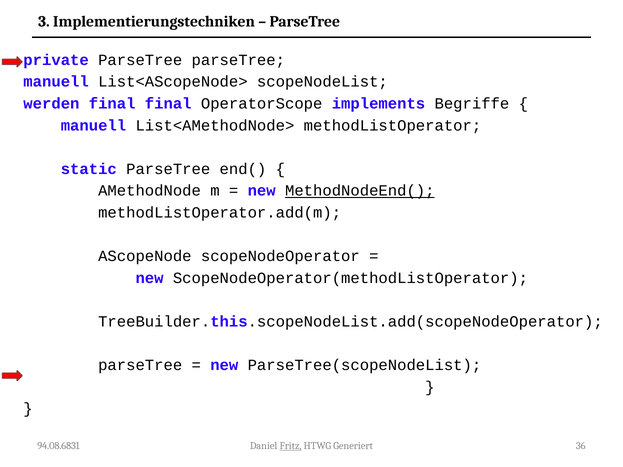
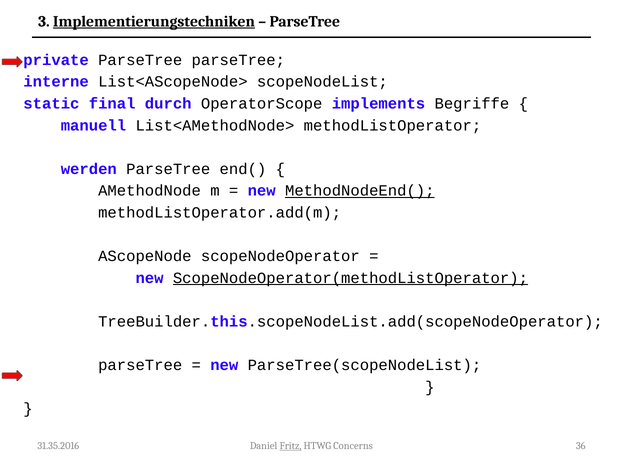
Implementierungstechniken underline: none -> present (154, 21)
manuell: manuell -> interne (56, 82)
werden: werden -> static (51, 104)
final final: final -> durch (168, 104)
static: static -> werden (89, 169)
ScopeNodeOperator(methodListOperator underline: none -> present (350, 278)
94.08.6831: 94.08.6831 -> 31.35.2016 (58, 446)
Generiert: Generiert -> Concerns (353, 446)
